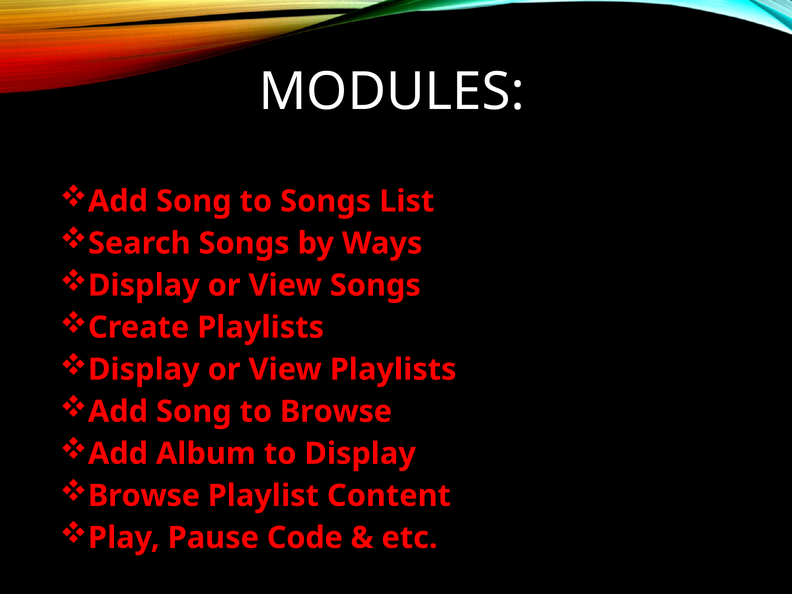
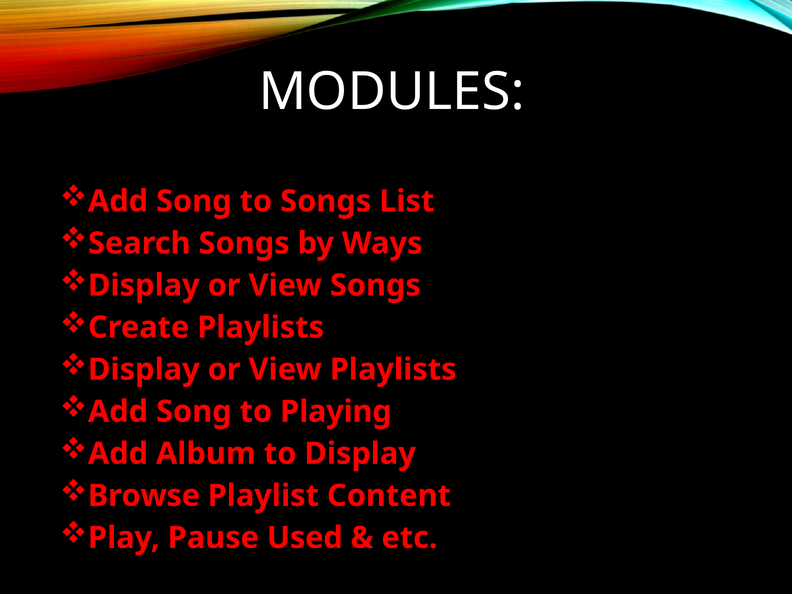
to Browse: Browse -> Playing (336, 412)
Code: Code -> Used (305, 538)
